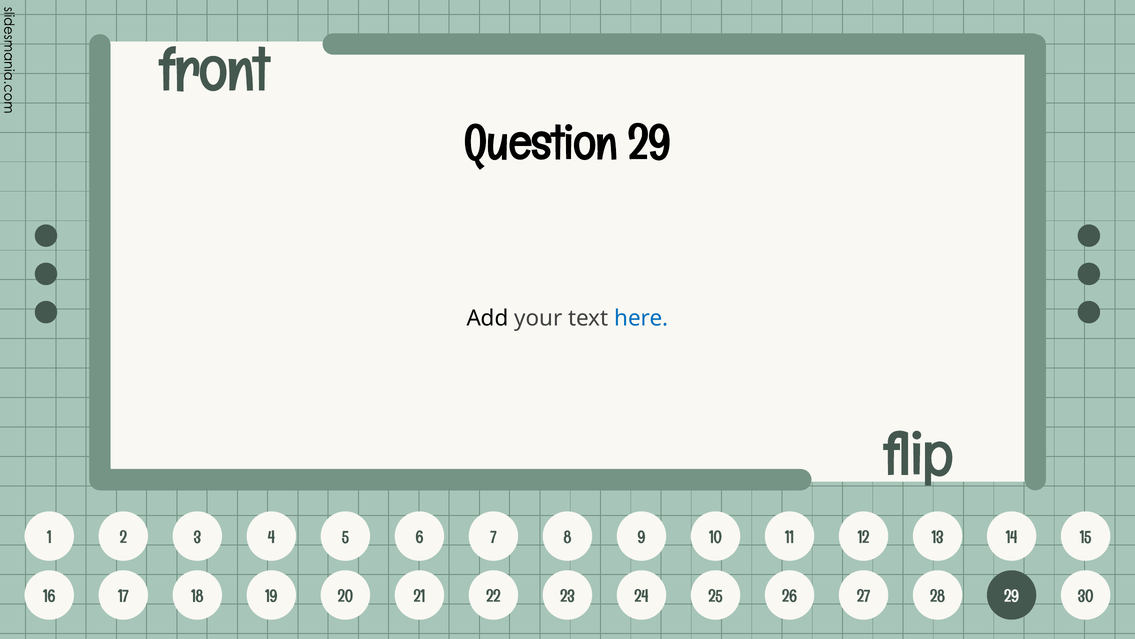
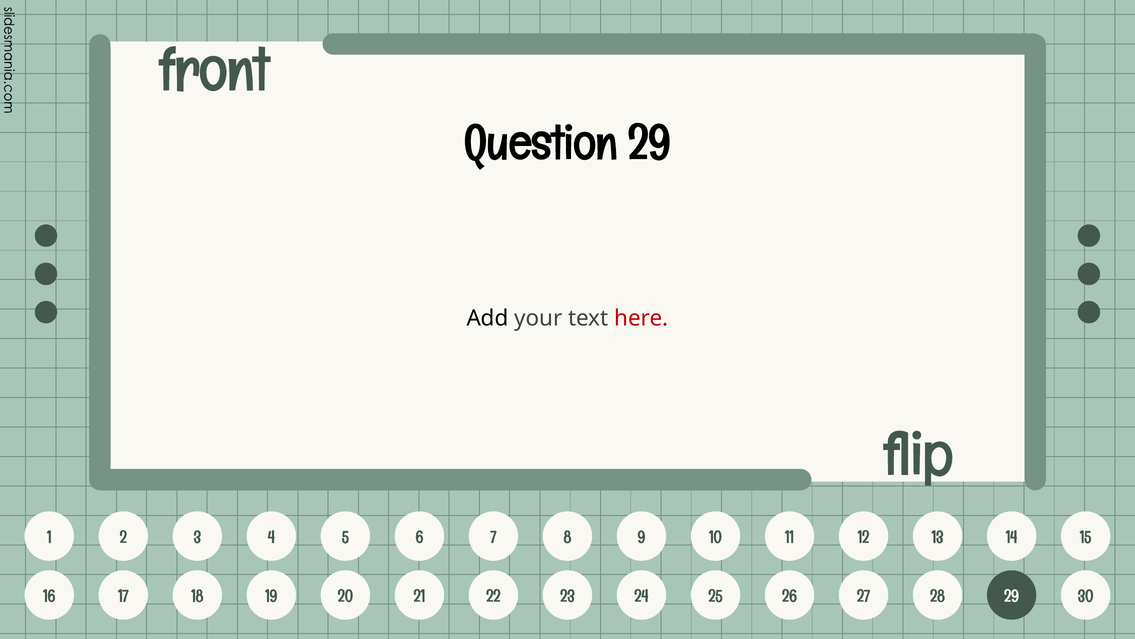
here colour: blue -> red (641, 318)
